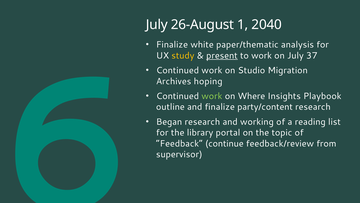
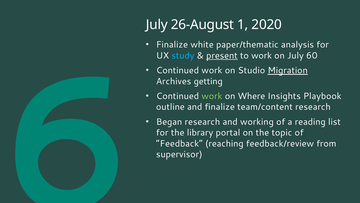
2040: 2040 -> 2020 (267, 25)
study colour: yellow -> light blue (183, 55)
37: 37 -> 60 (312, 55)
Migration underline: none -> present (288, 70)
hoping: hoping -> getting (208, 81)
party/content: party/content -> team/content (265, 107)
continue: continue -> reaching (224, 143)
